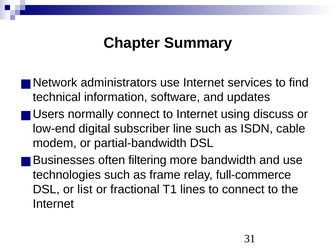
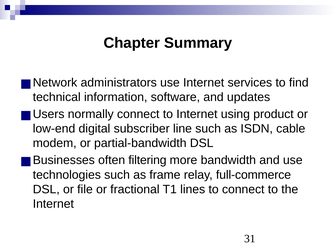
discuss: discuss -> product (274, 114)
list: list -> file (85, 189)
